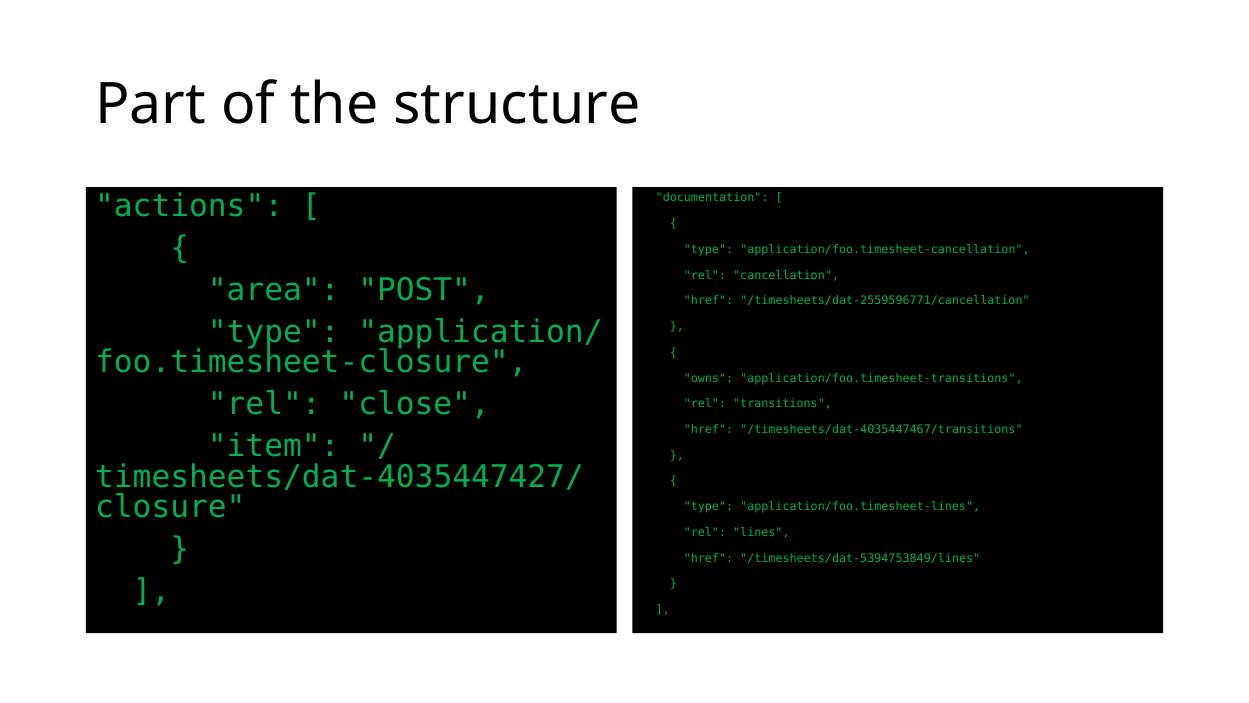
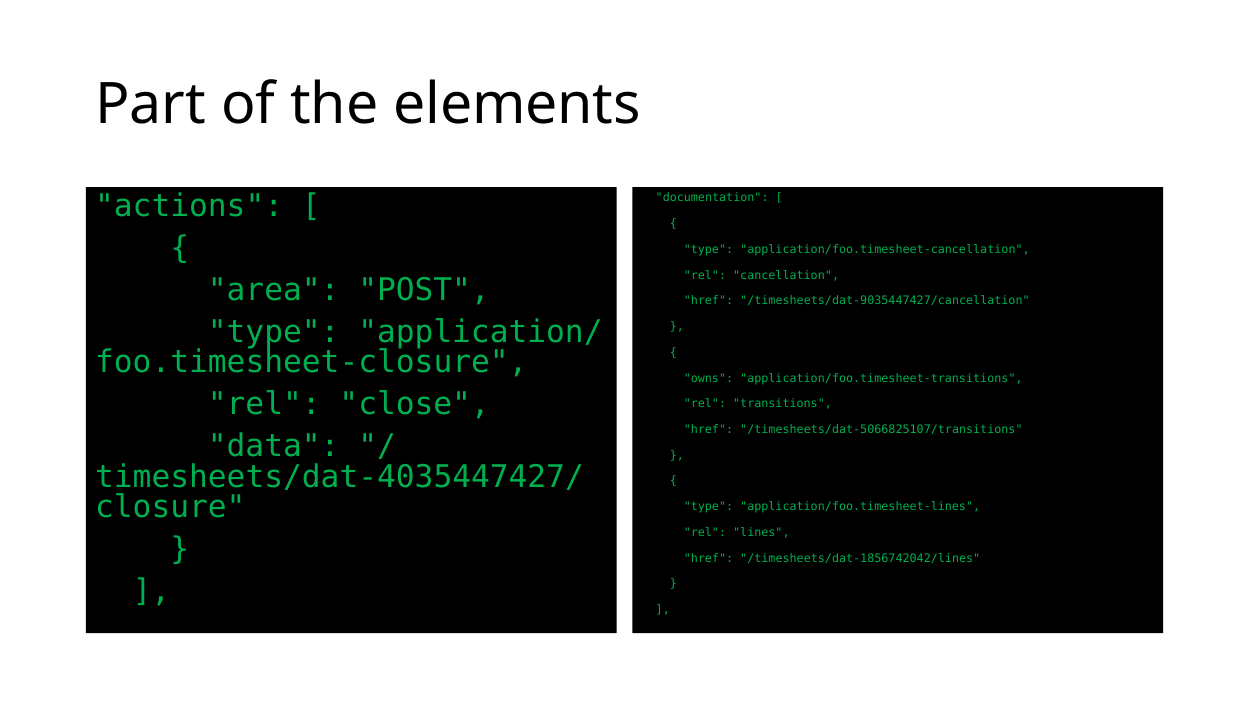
structure: structure -> elements (517, 105)
/timesheets/dat-2559596771/cancellation: /timesheets/dat-2559596771/cancellation -> /timesheets/dat-9035447427/cancellation (885, 301)
/timesheets/dat-4035447467/transitions: /timesheets/dat-4035447467/transitions -> /timesheets/dat-5066825107/transitions (881, 429)
item: item -> data (274, 446)
/timesheets/dat-5394753849/lines: /timesheets/dat-5394753849/lines -> /timesheets/dat-1856742042/lines (860, 558)
